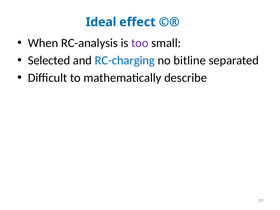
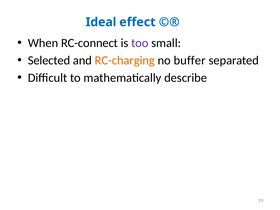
RC-analysis: RC-analysis -> RC-connect (90, 43)
RC-charging colour: blue -> orange (125, 60)
bitline: bitline -> buffer (190, 60)
